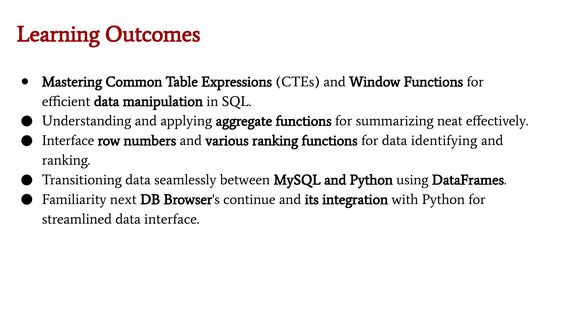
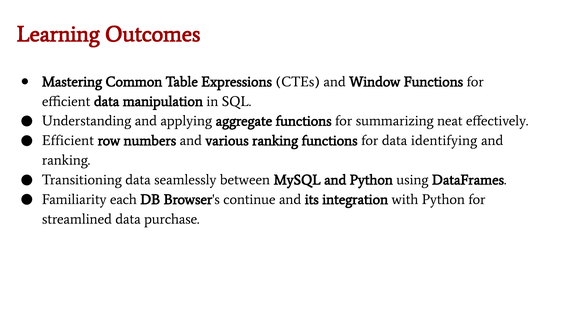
Interface: Interface -> Efficient (68, 140)
next: next -> each (123, 199)
data interface: interface -> purchase (172, 219)
